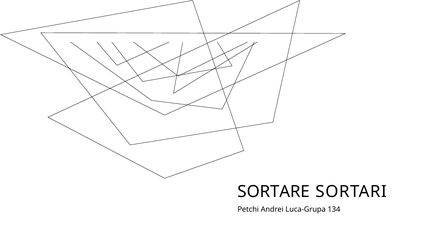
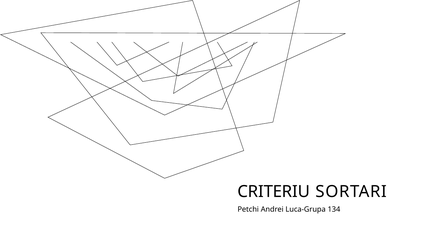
SORTARE: SORTARE -> CRITERIU (274, 192)
